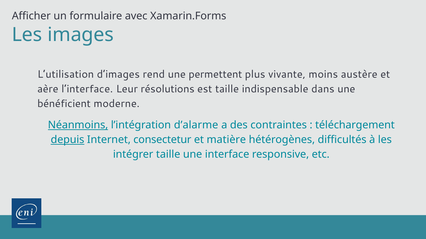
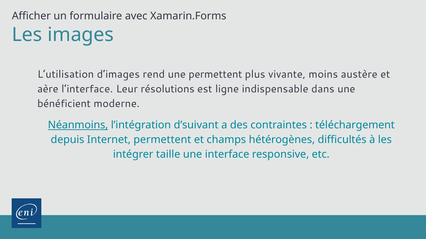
est taille: taille -> ligne (227, 89)
d’alarme: d’alarme -> d’suivant (196, 125)
depuis underline: present -> none (68, 140)
Internet consectetur: consectetur -> permettent (162, 140)
matière: matière -> champs (226, 140)
